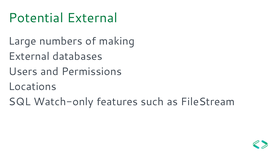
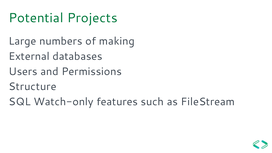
Potential External: External -> Projects (92, 18)
Locations: Locations -> Structure (32, 87)
